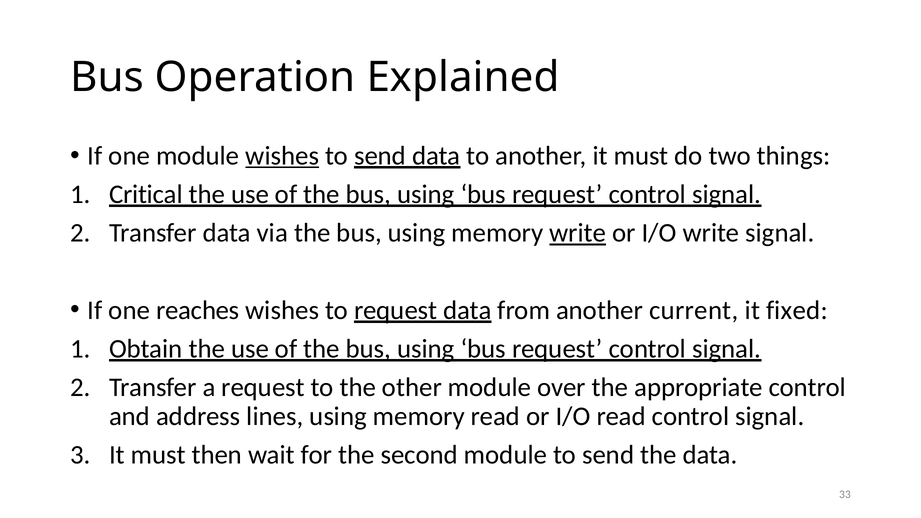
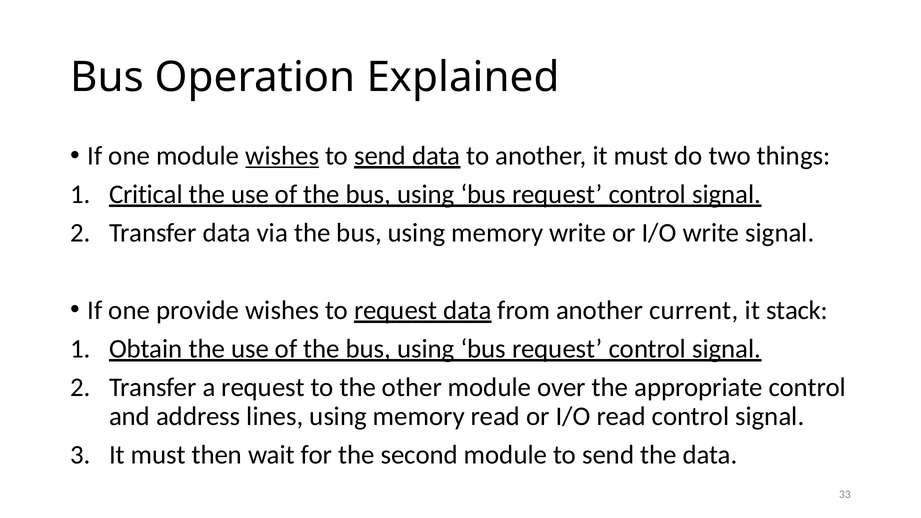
write underline: present -> none (578, 233)
reaches: reaches -> provide (198, 310)
fixed: fixed -> stack (797, 310)
